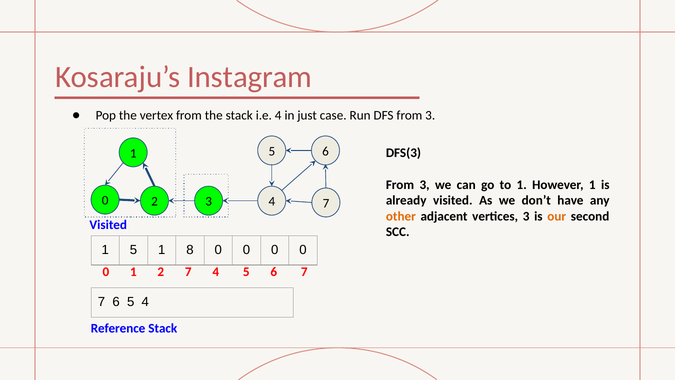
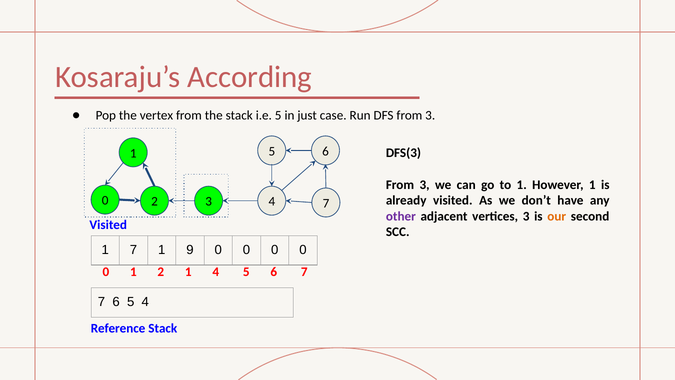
Instagram: Instagram -> According (250, 77)
i.e 4: 4 -> 5 (278, 116)
other colour: orange -> purple (401, 216)
1 5: 5 -> 7 (133, 250)
8: 8 -> 9 (190, 250)
1 2 7: 7 -> 1 (188, 272)
